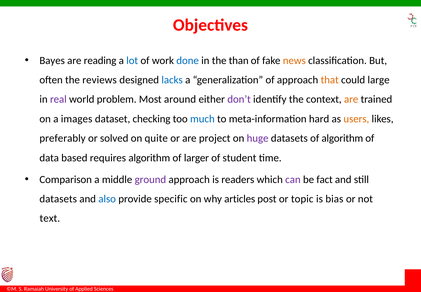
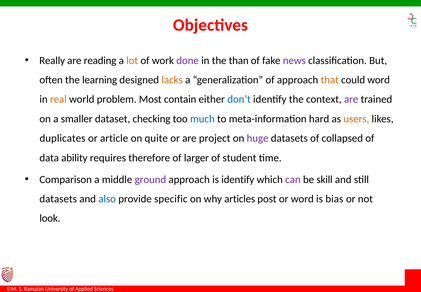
Bayes: Bayes -> Really (52, 60)
lot colour: blue -> orange (132, 60)
done colour: blue -> purple (188, 60)
news colour: orange -> purple (294, 60)
reviews: reviews -> learning (100, 80)
lacks colour: blue -> orange (172, 80)
could large: large -> word (379, 80)
real colour: purple -> orange (58, 99)
around: around -> contain (180, 99)
don’t colour: purple -> blue (239, 99)
are colour: orange -> purple (351, 99)
images: images -> smaller (77, 119)
preferably: preferably -> duplicates (63, 138)
solved: solved -> article (114, 138)
of algorithm: algorithm -> collapsed (342, 138)
based: based -> ability (74, 158)
requires algorithm: algorithm -> therefore (149, 158)
is readers: readers -> identify (238, 179)
fact: fact -> skill (325, 179)
or topic: topic -> word (302, 199)
text: text -> look (50, 218)
